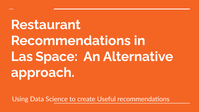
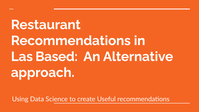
Space: Space -> Based (57, 57)
